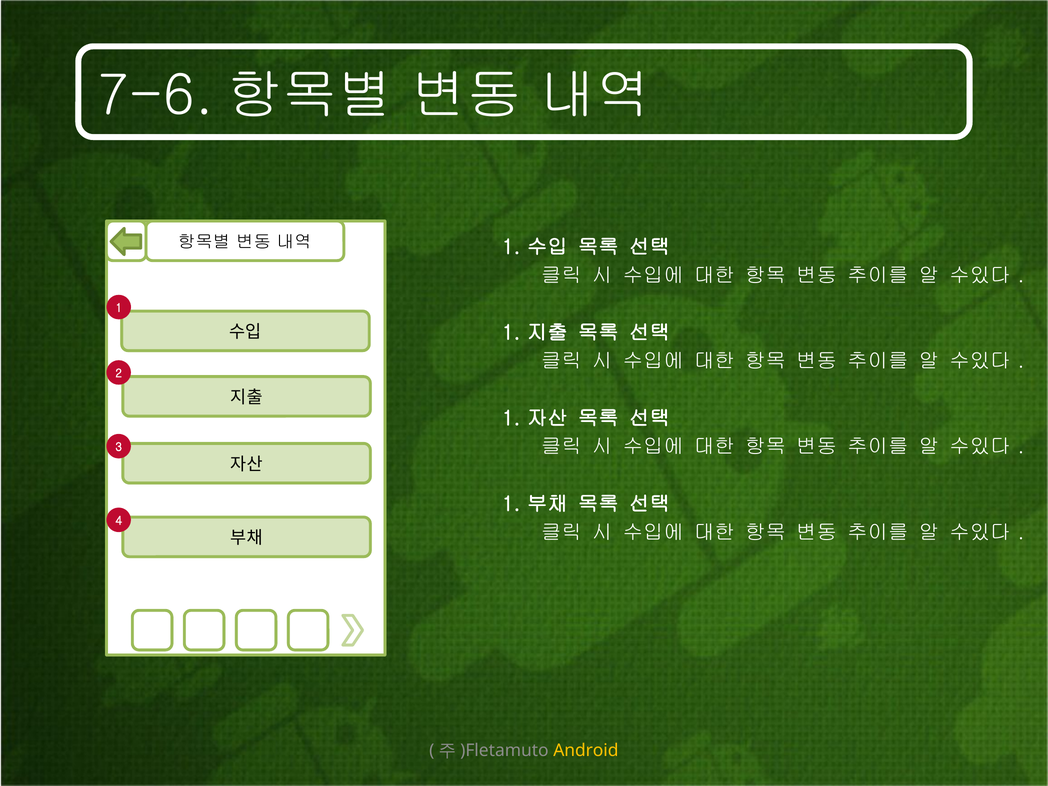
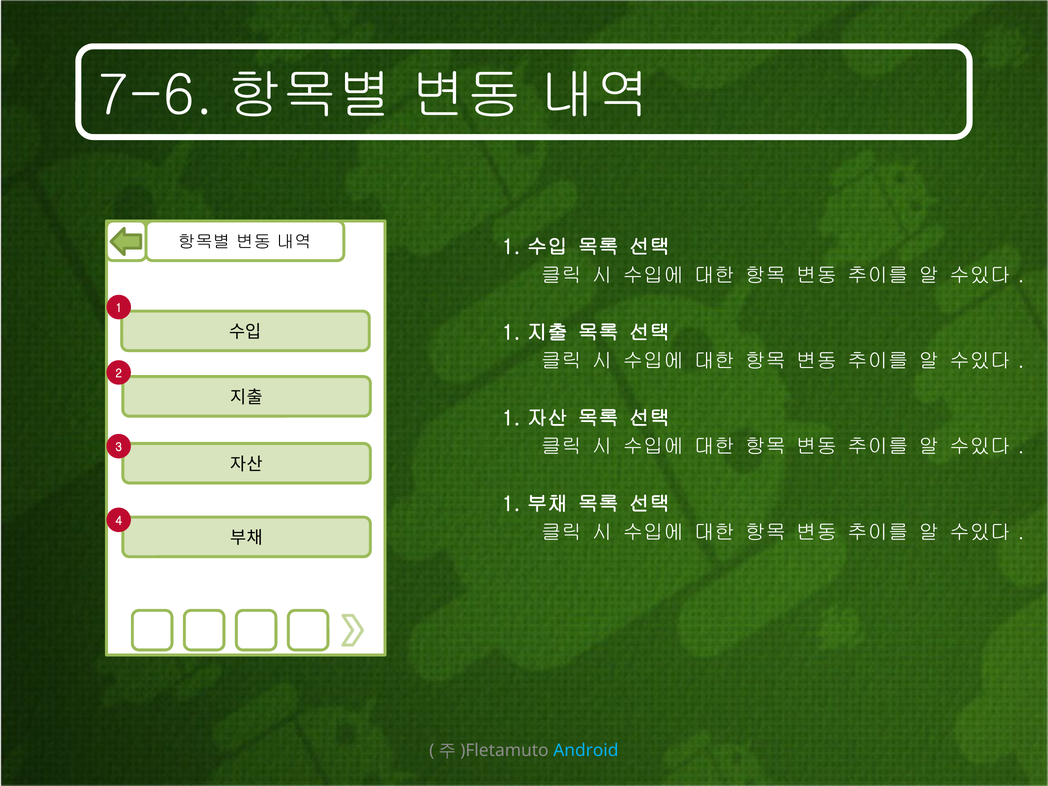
Android colour: yellow -> light blue (586, 751)
